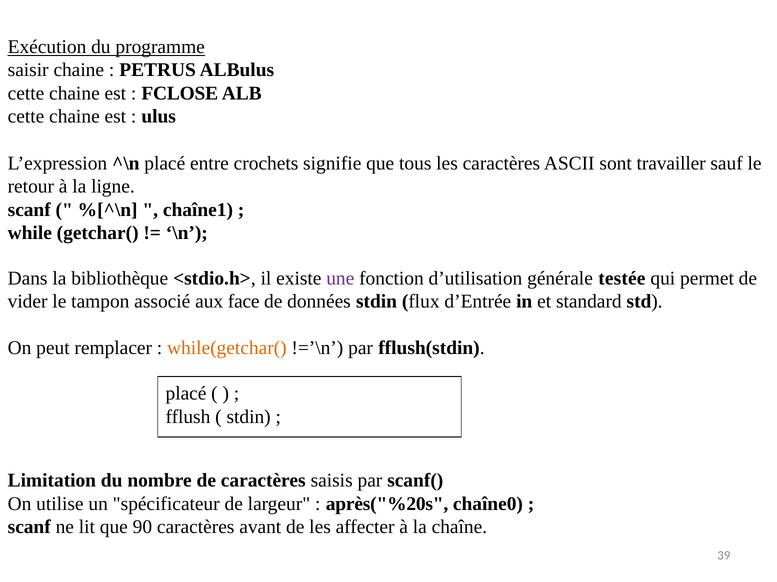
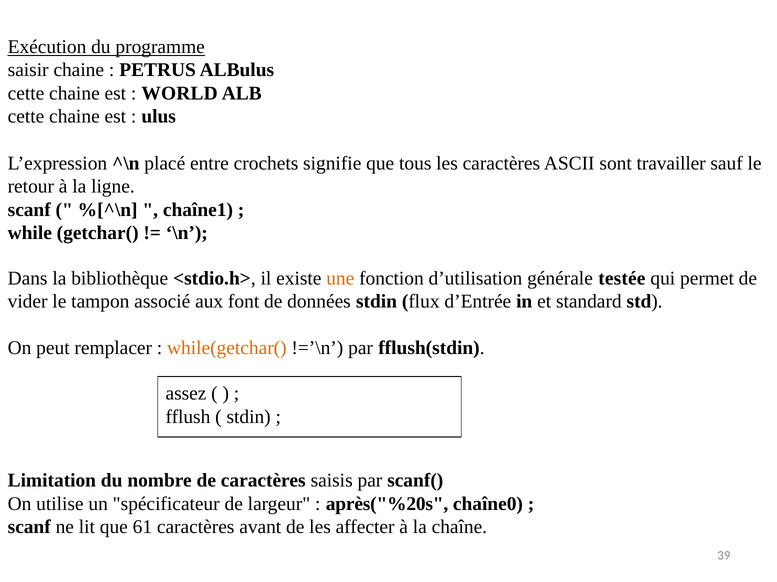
FCLOSE: FCLOSE -> WORLD (180, 93)
une colour: purple -> orange (340, 279)
face: face -> font (244, 302)
placé: placé -> assez (186, 394)
90: 90 -> 61 (142, 528)
